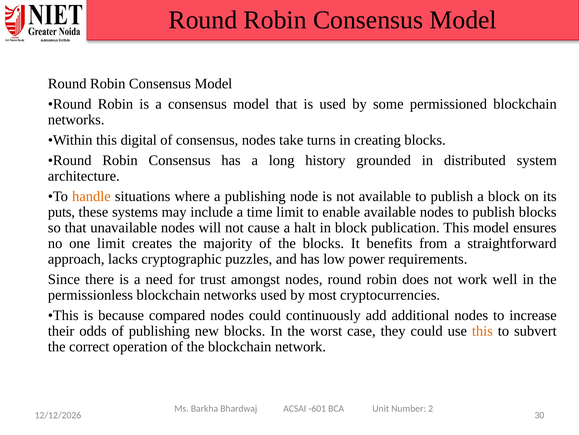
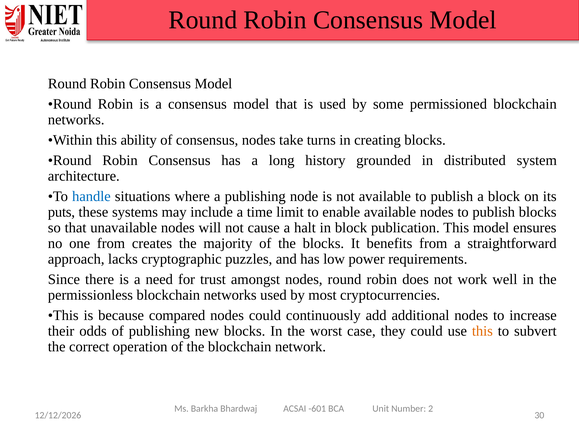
digital: digital -> ability (139, 140)
handle colour: orange -> blue (91, 196)
one limit: limit -> from (111, 243)
